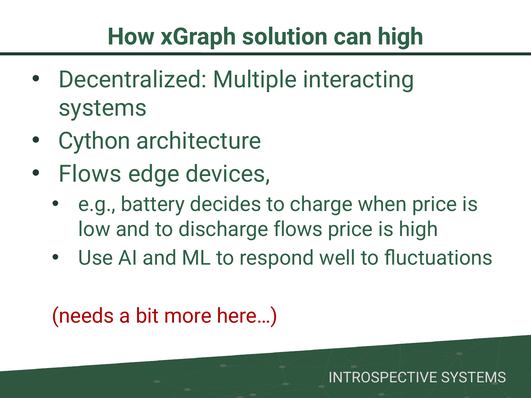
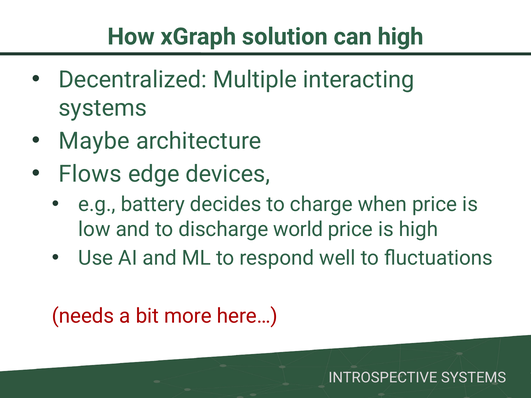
Cython: Cython -> Maybe (94, 141)
discharge flows: flows -> world (298, 229)
